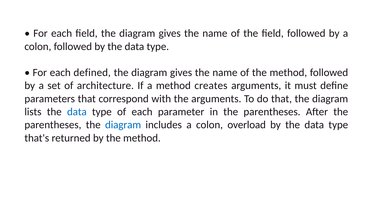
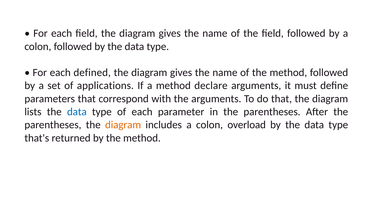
architecture: architecture -> applications (105, 86)
creates: creates -> declare (211, 86)
diagram colour: blue -> orange (123, 125)
